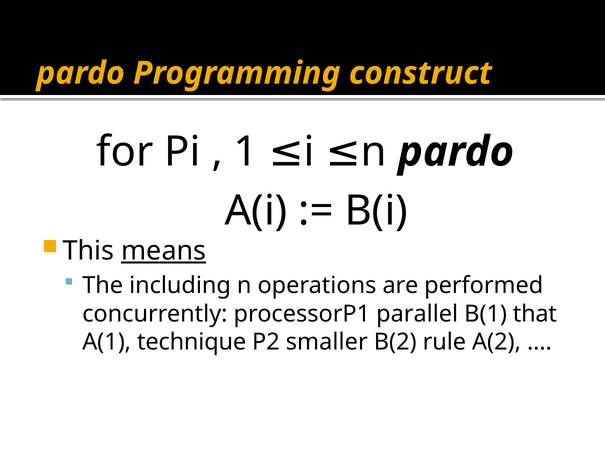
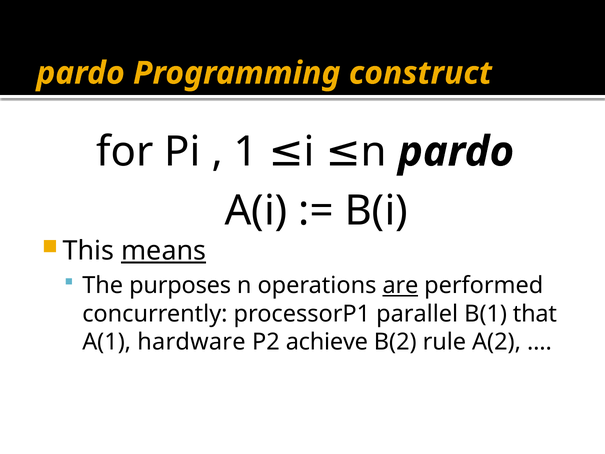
including: including -> purposes (180, 286)
are underline: none -> present (400, 286)
technique: technique -> hardware (191, 342)
smaller: smaller -> achieve (327, 342)
